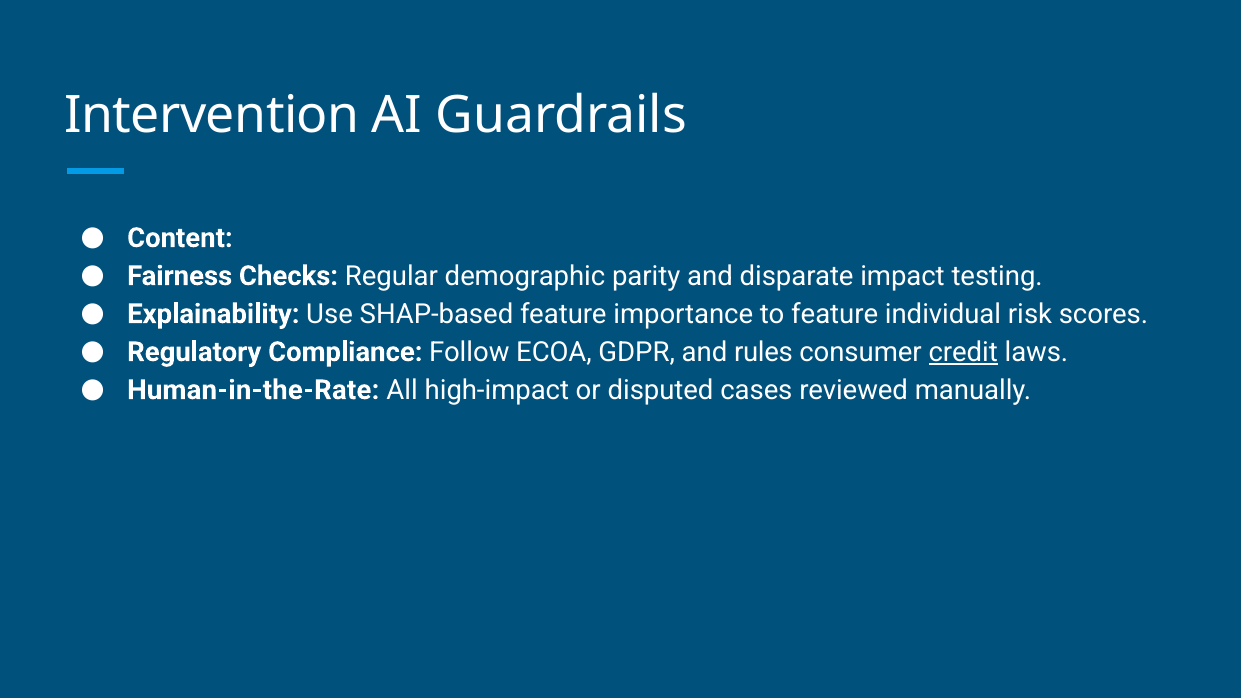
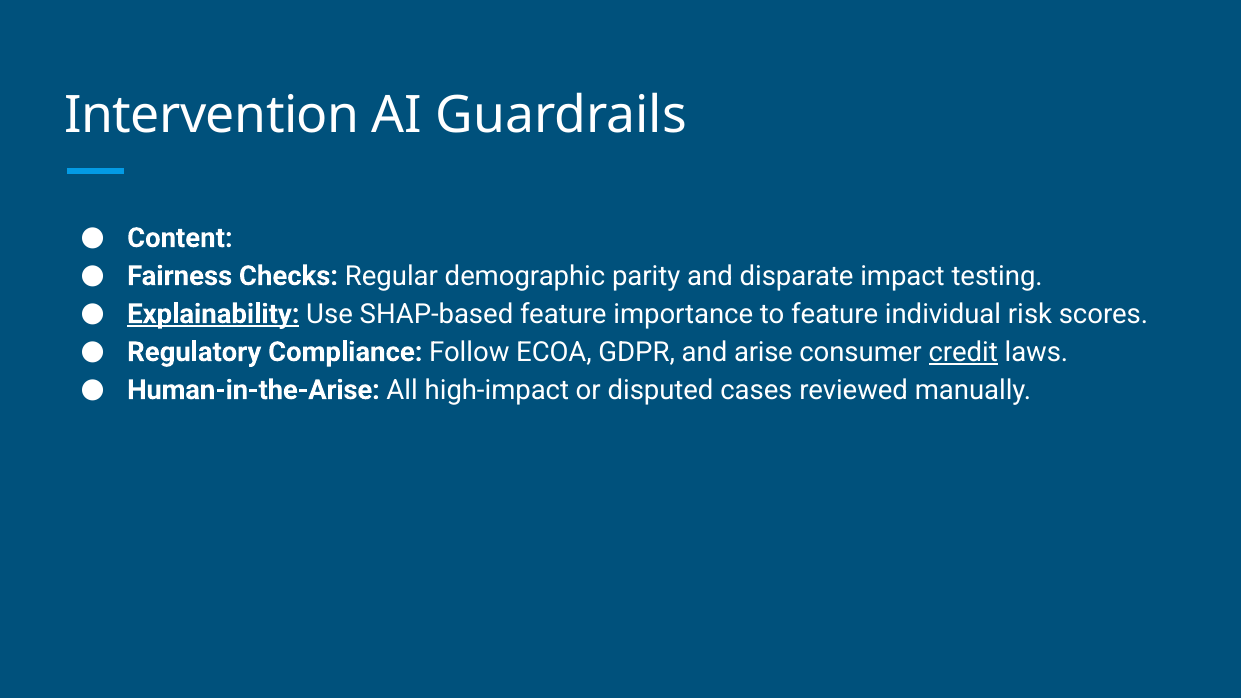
Explainability underline: none -> present (213, 314)
rules: rules -> arise (763, 352)
Human-in-the-Rate: Human-in-the-Rate -> Human-in-the-Arise (253, 390)
